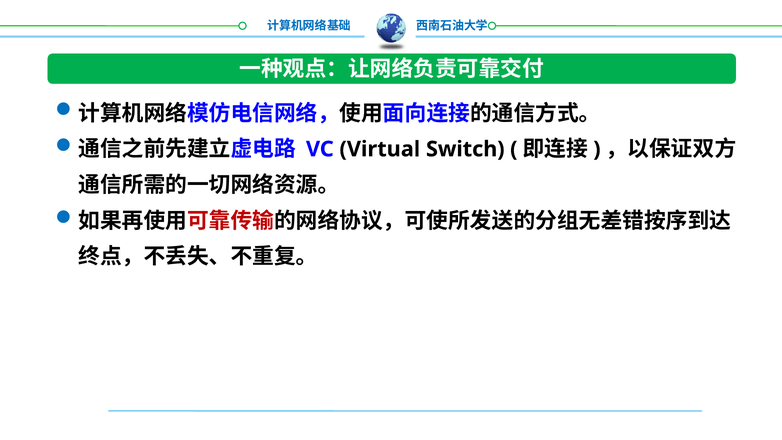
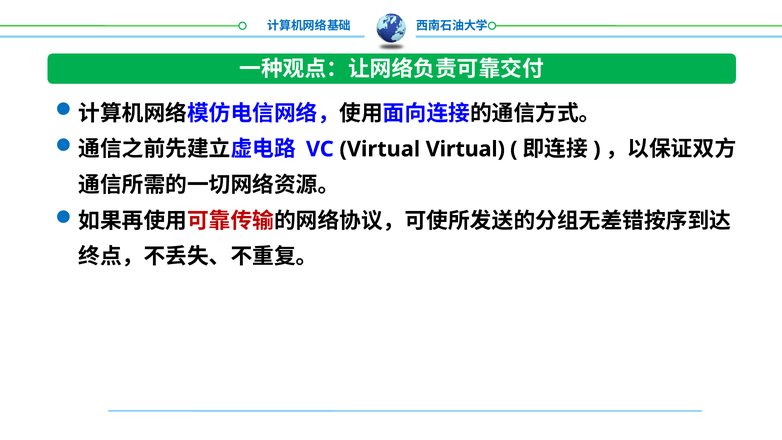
Virtual Switch: Switch -> Virtual (465, 149)
